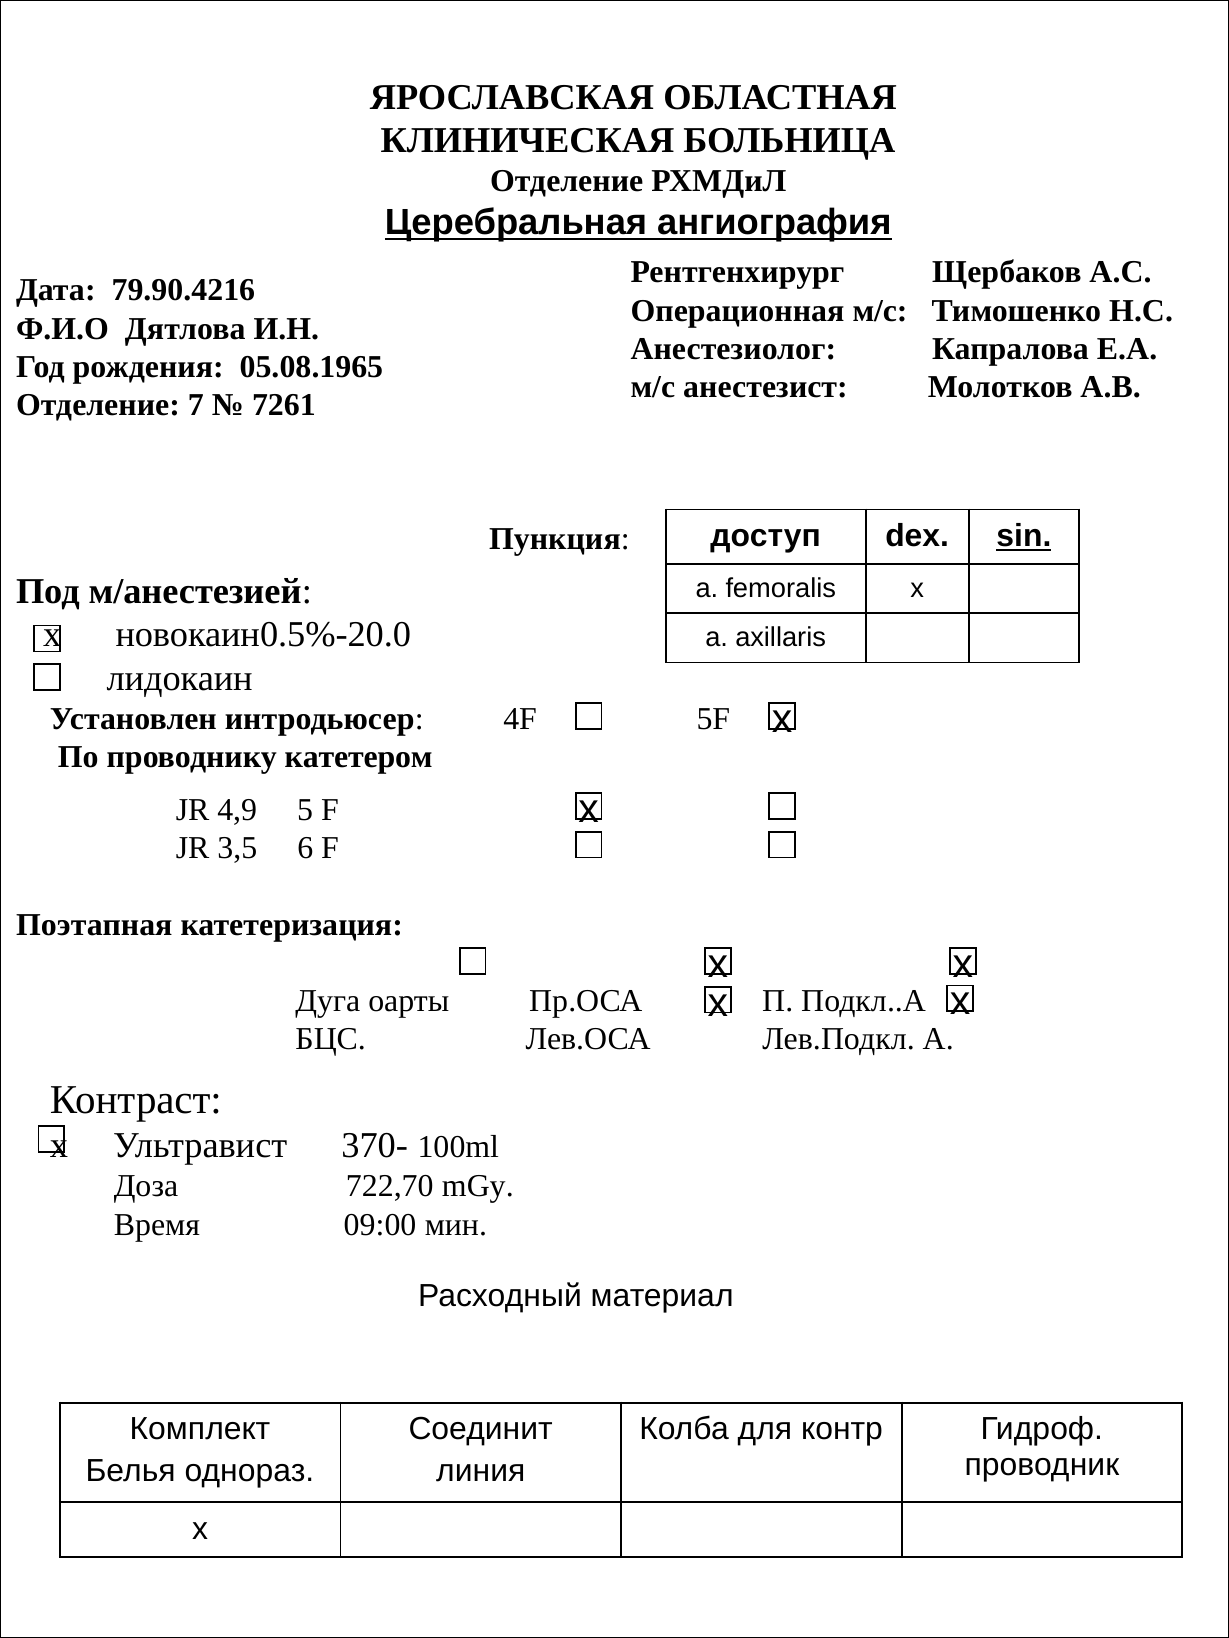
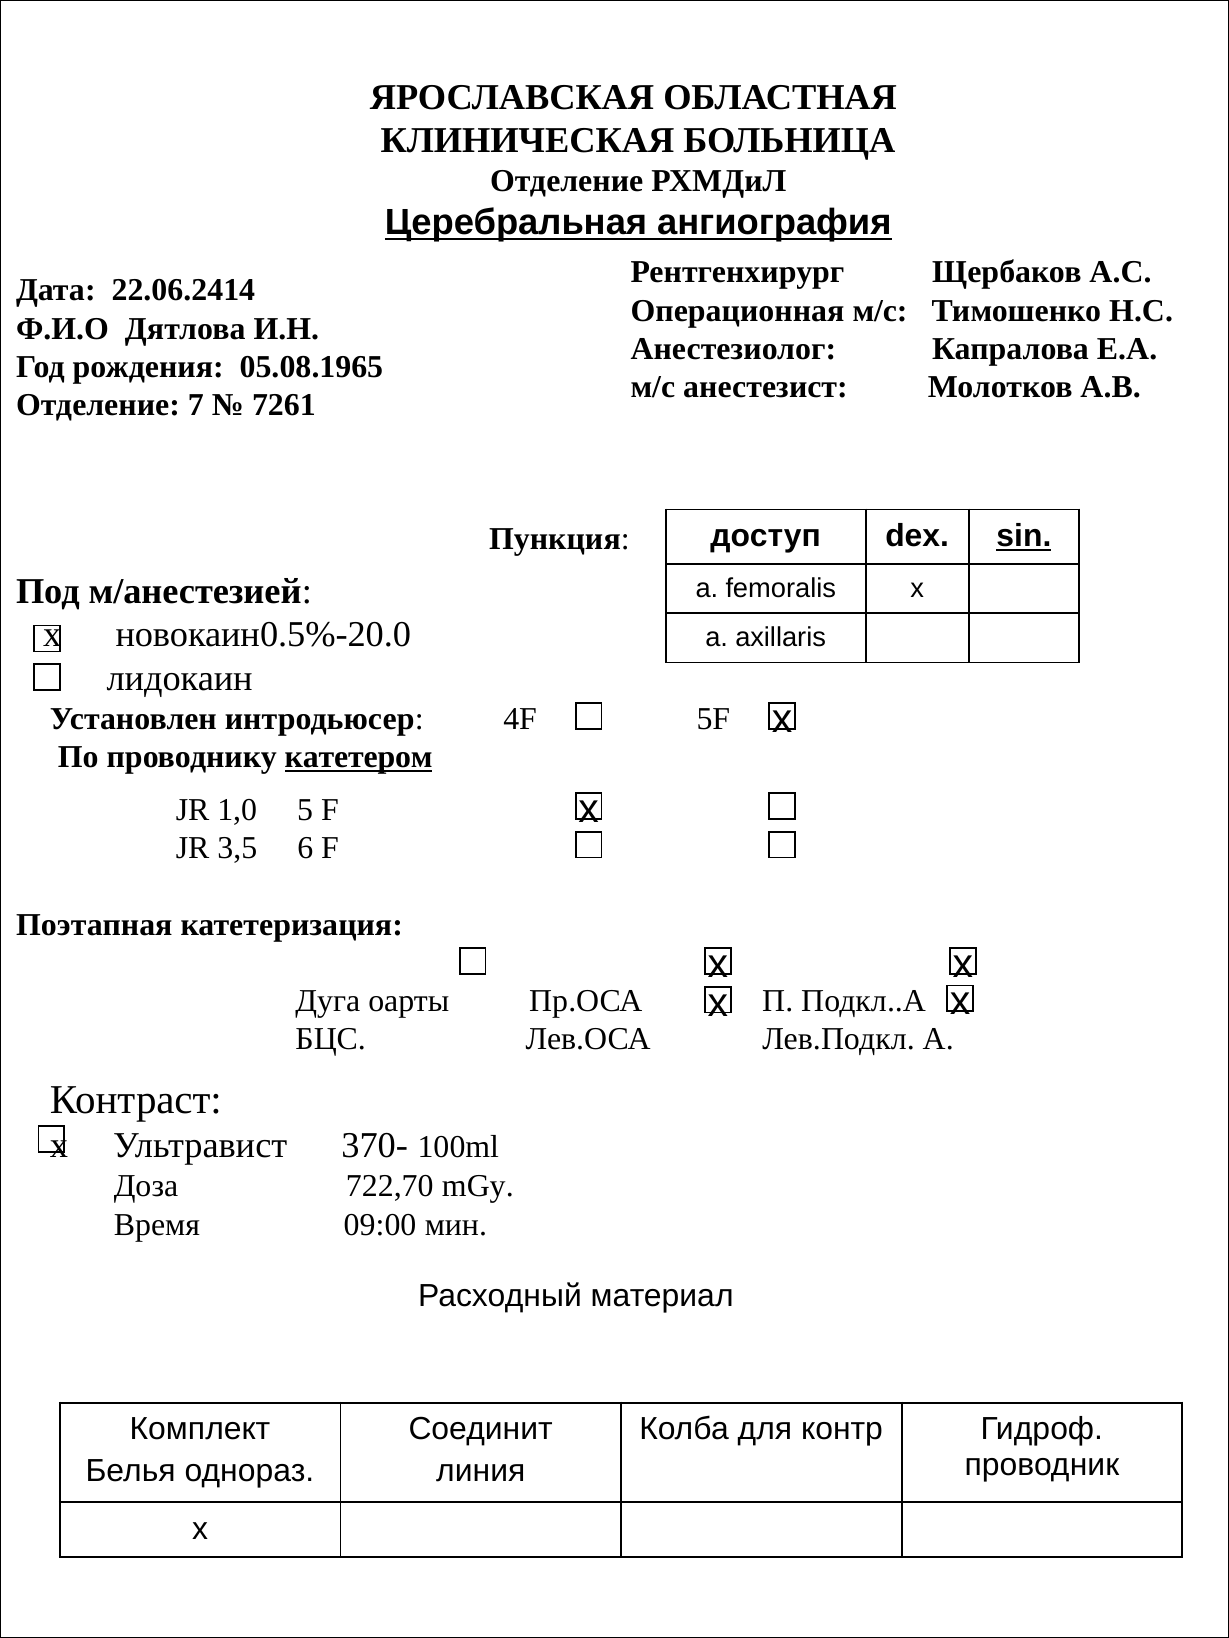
79.90.4216: 79.90.4216 -> 22.06.2414 (183, 290)
катетером underline: none -> present (359, 758)
4,9: 4,9 -> 1,0 (237, 810)
